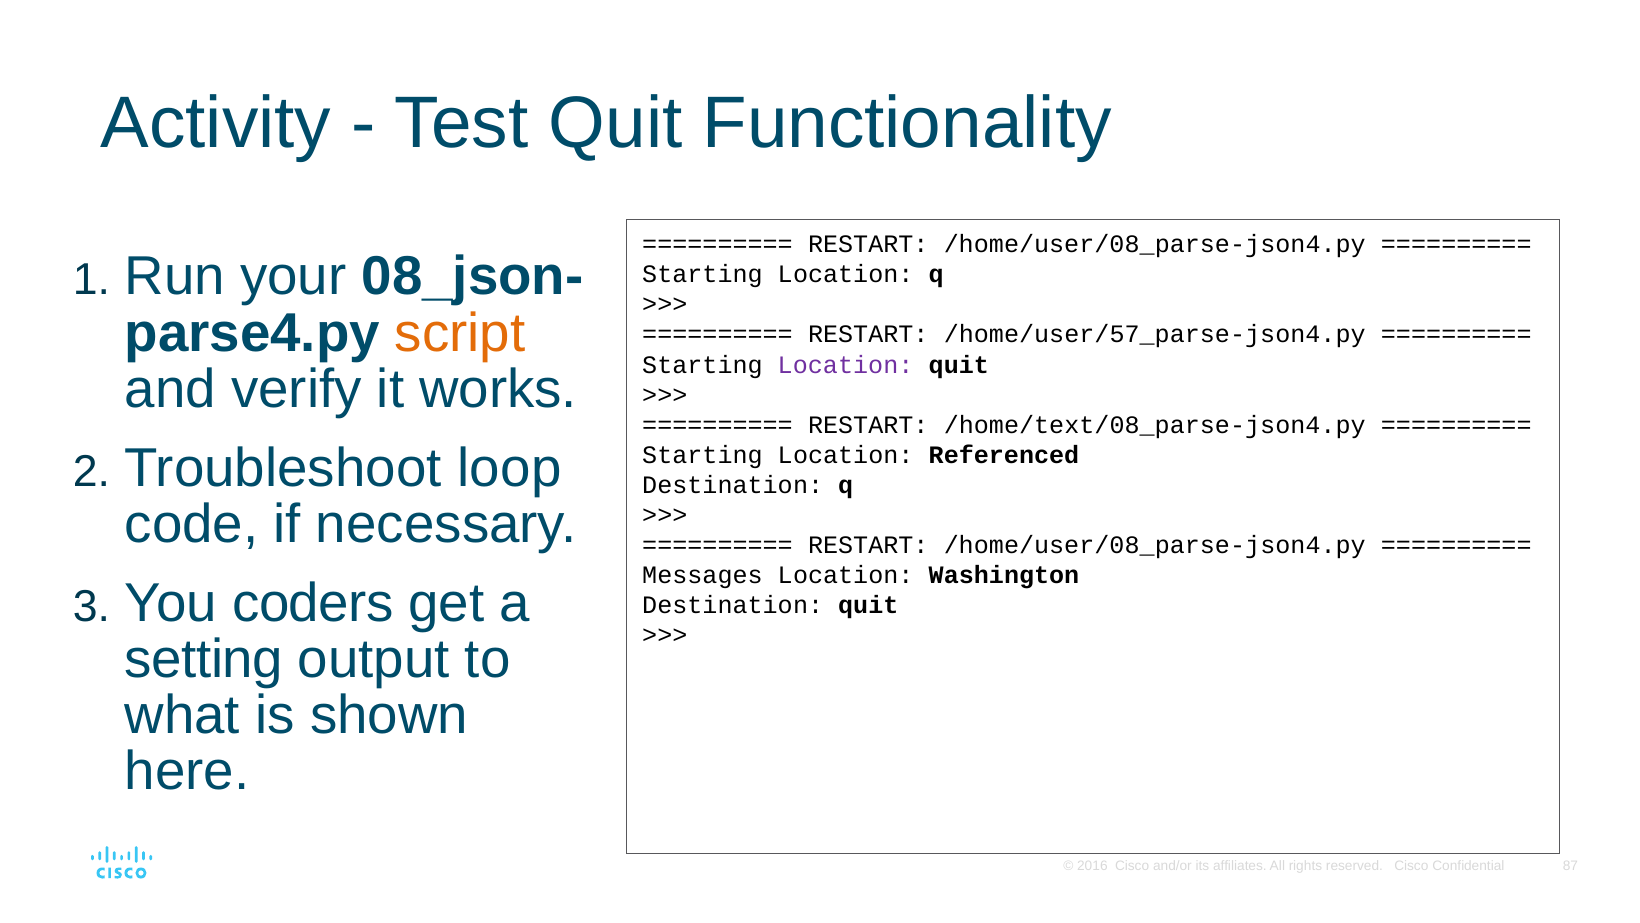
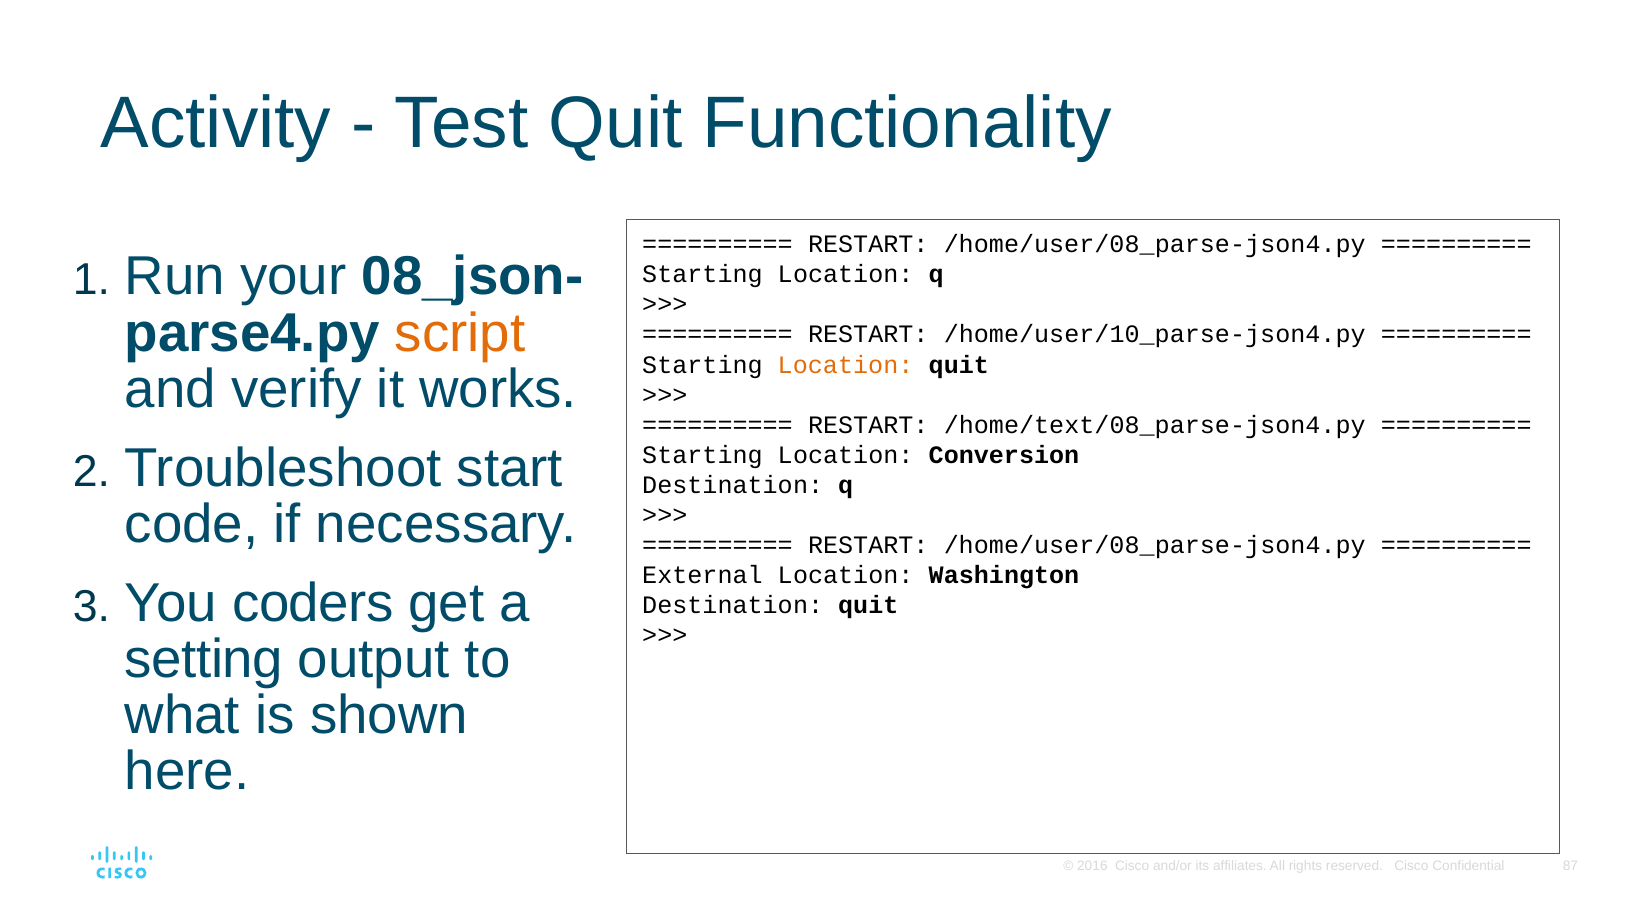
/home/user/57_parse-json4.py: /home/user/57_parse-json4.py -> /home/user/10_parse-json4.py (1155, 335)
Location colour: purple -> orange (846, 365)
Referenced: Referenced -> Conversion (1004, 455)
loop: loop -> start (510, 468)
Messages: Messages -> External (702, 575)
